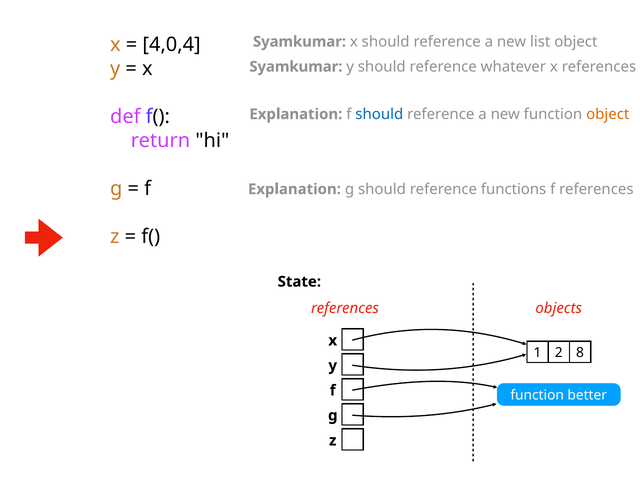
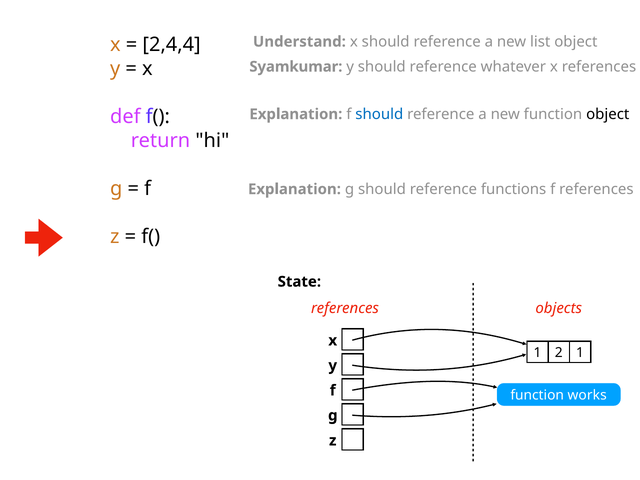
4,0,4: 4,0,4 -> 2,4,4 (172, 45)
Syamkumar: Syamkumar -> Understand (299, 42)
object colour: orange -> black (608, 114)
2 8: 8 -> 1 (580, 353)
better: better -> works (587, 395)
